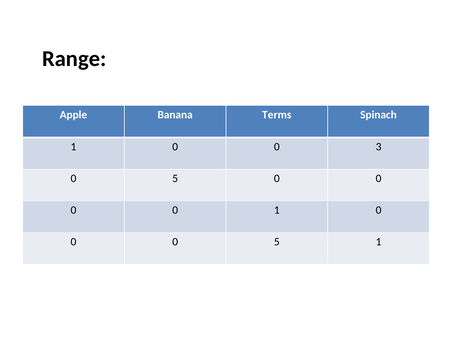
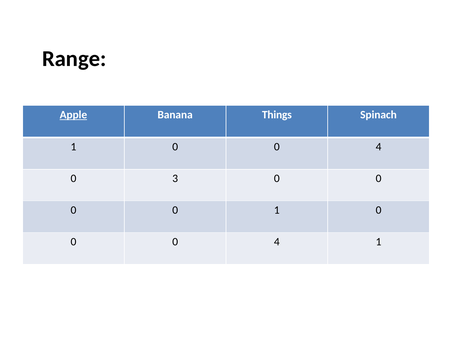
Apple underline: none -> present (73, 115)
Terms: Terms -> Things (277, 115)
1 0 0 3: 3 -> 4 (379, 147)
5: 5 -> 3 (175, 179)
5: 5 -> 4 (277, 242)
